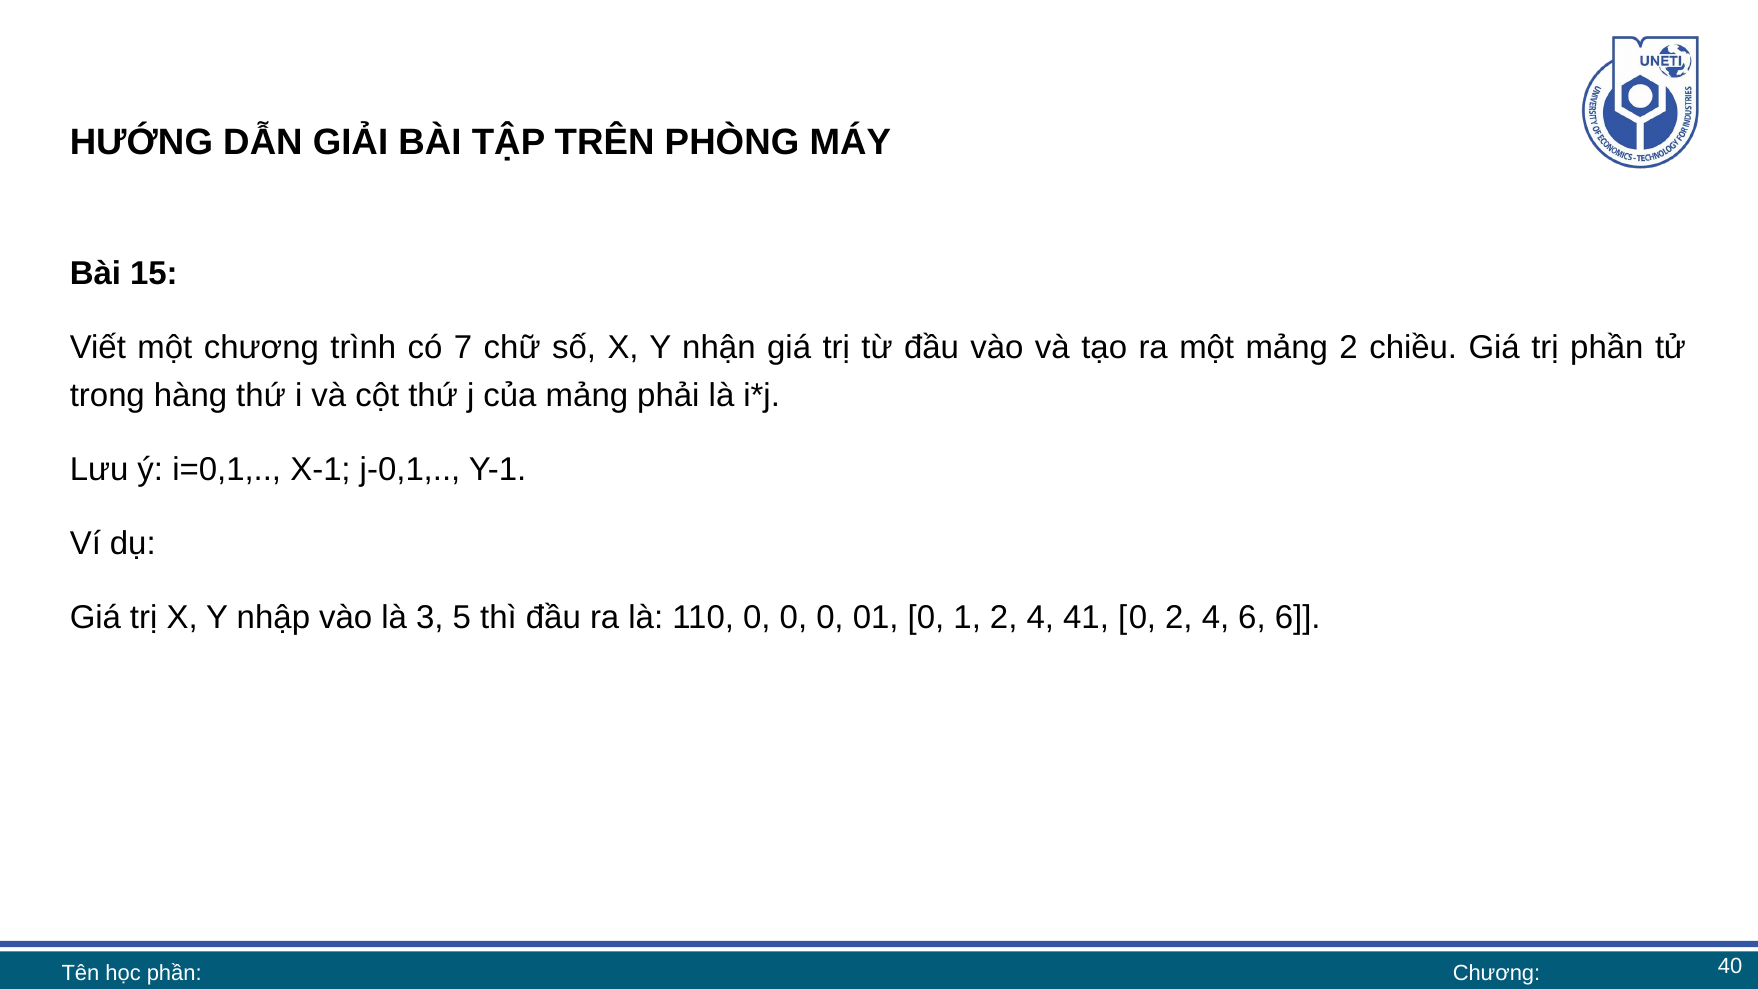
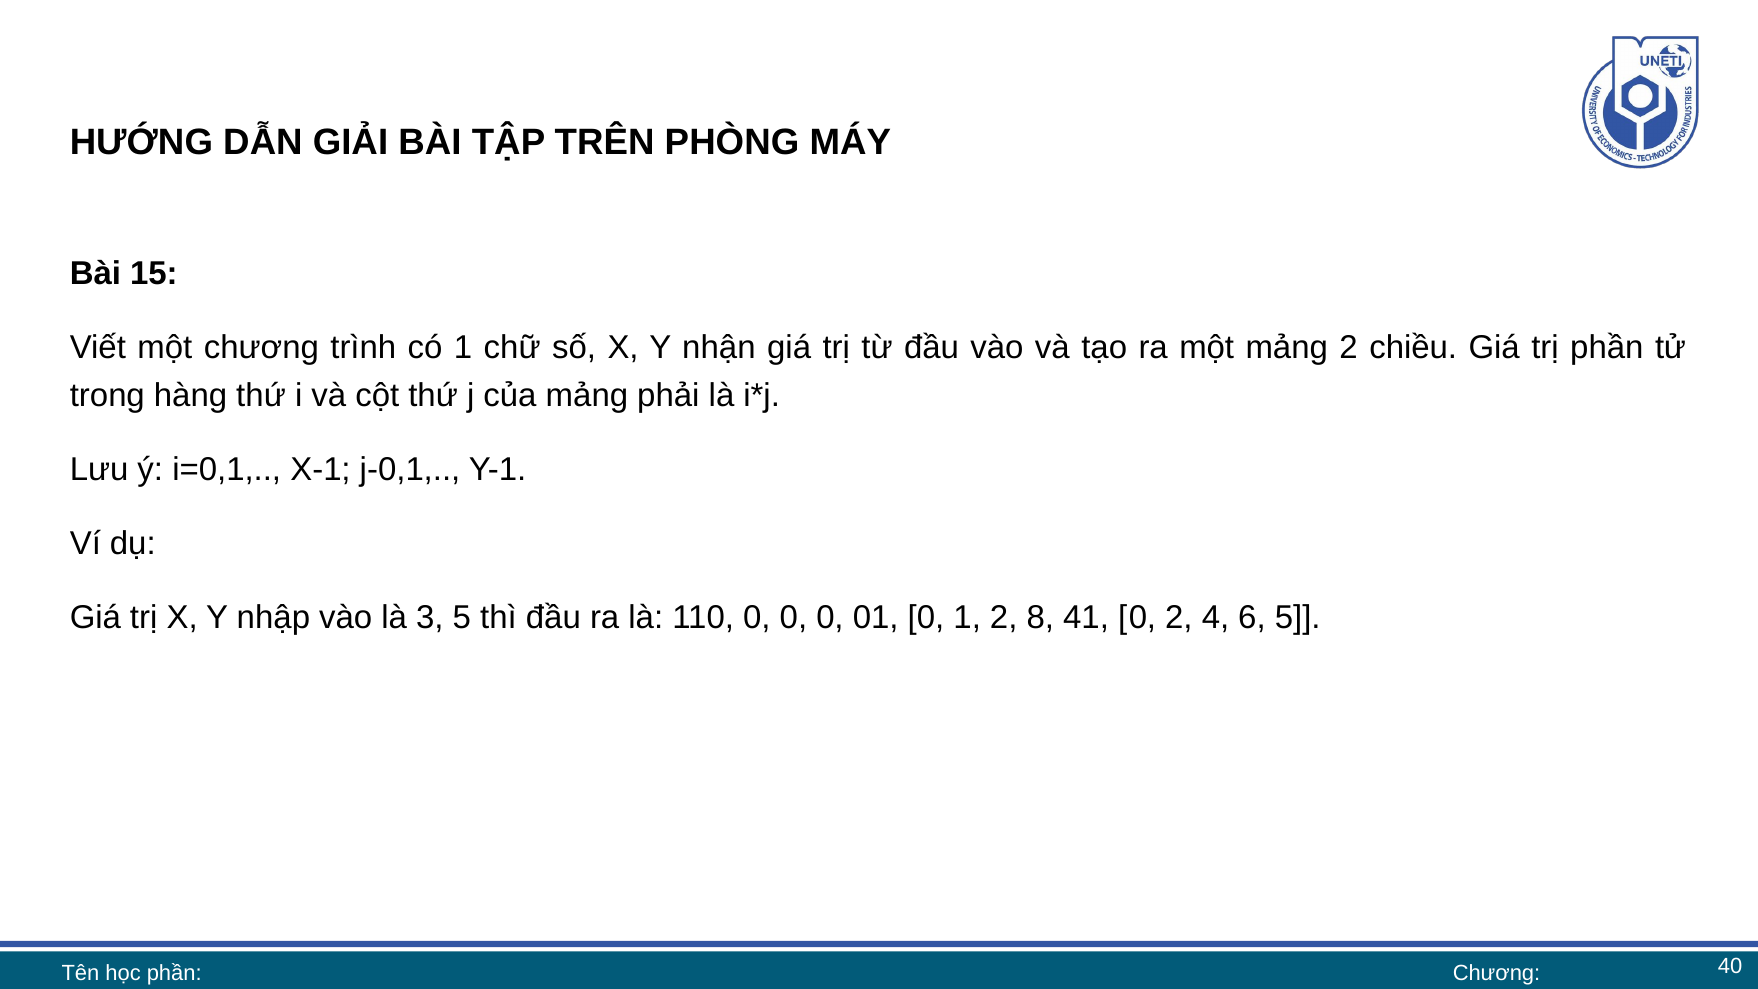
có 7: 7 -> 1 (463, 348)
1 2 4: 4 -> 8 (1040, 617)
6 6: 6 -> 5 (1298, 617)
